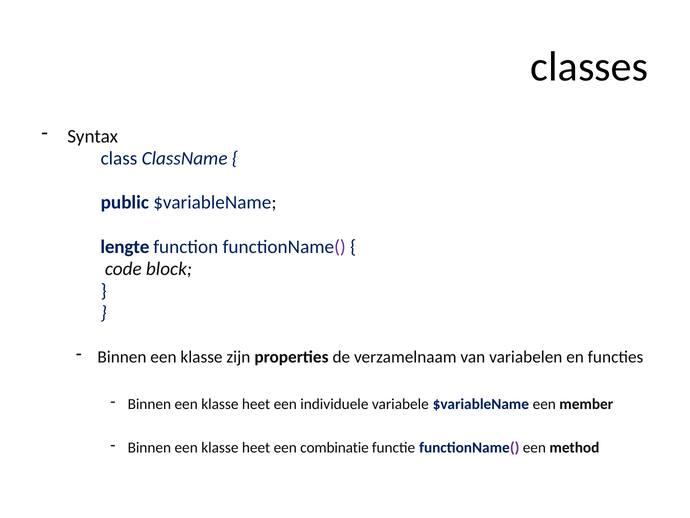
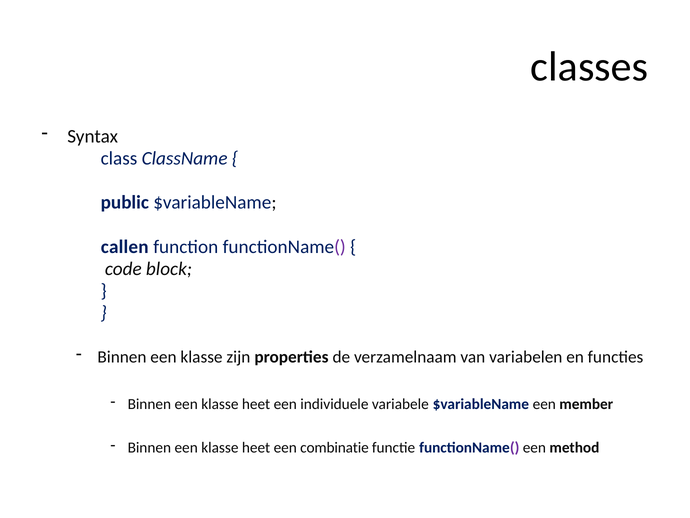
lengte: lengte -> callen (125, 247)
